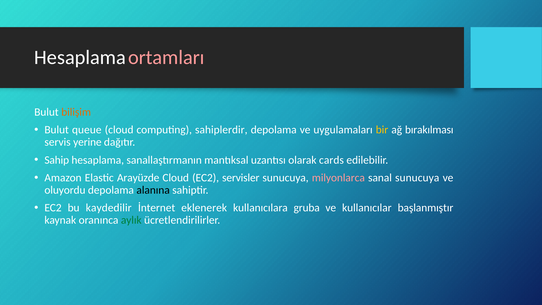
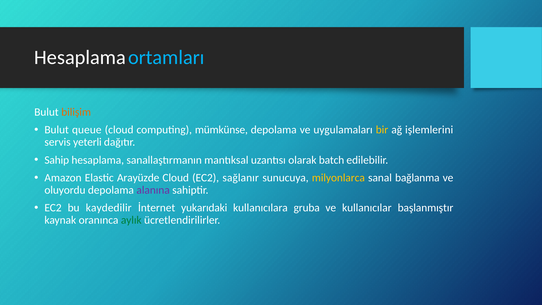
ortamları colour: pink -> light blue (166, 57)
sahiplerdir: sahiplerdir -> mümkünse (221, 130)
bırakılması: bırakılması -> işlemlerini (429, 130)
yerine: yerine -> yeterli (87, 142)
cards: cards -> batch (332, 160)
servisler: servisler -> sağlanır (241, 178)
milyonlarca colour: pink -> yellow (338, 178)
sanal sunucuya: sunucuya -> bağlanma (417, 178)
alanına colour: black -> purple (153, 190)
eklenerek: eklenerek -> yukarıdaki (204, 208)
